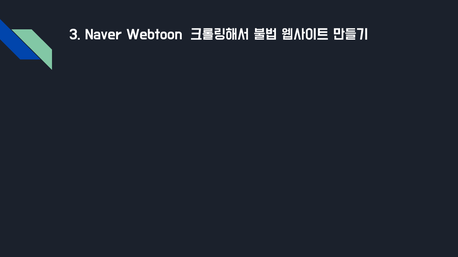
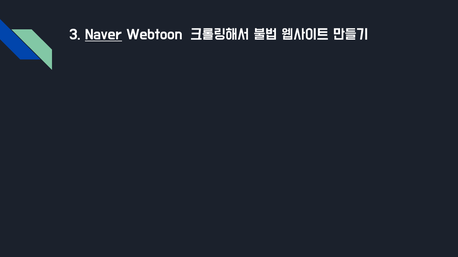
Naver underline: none -> present (103, 35)
